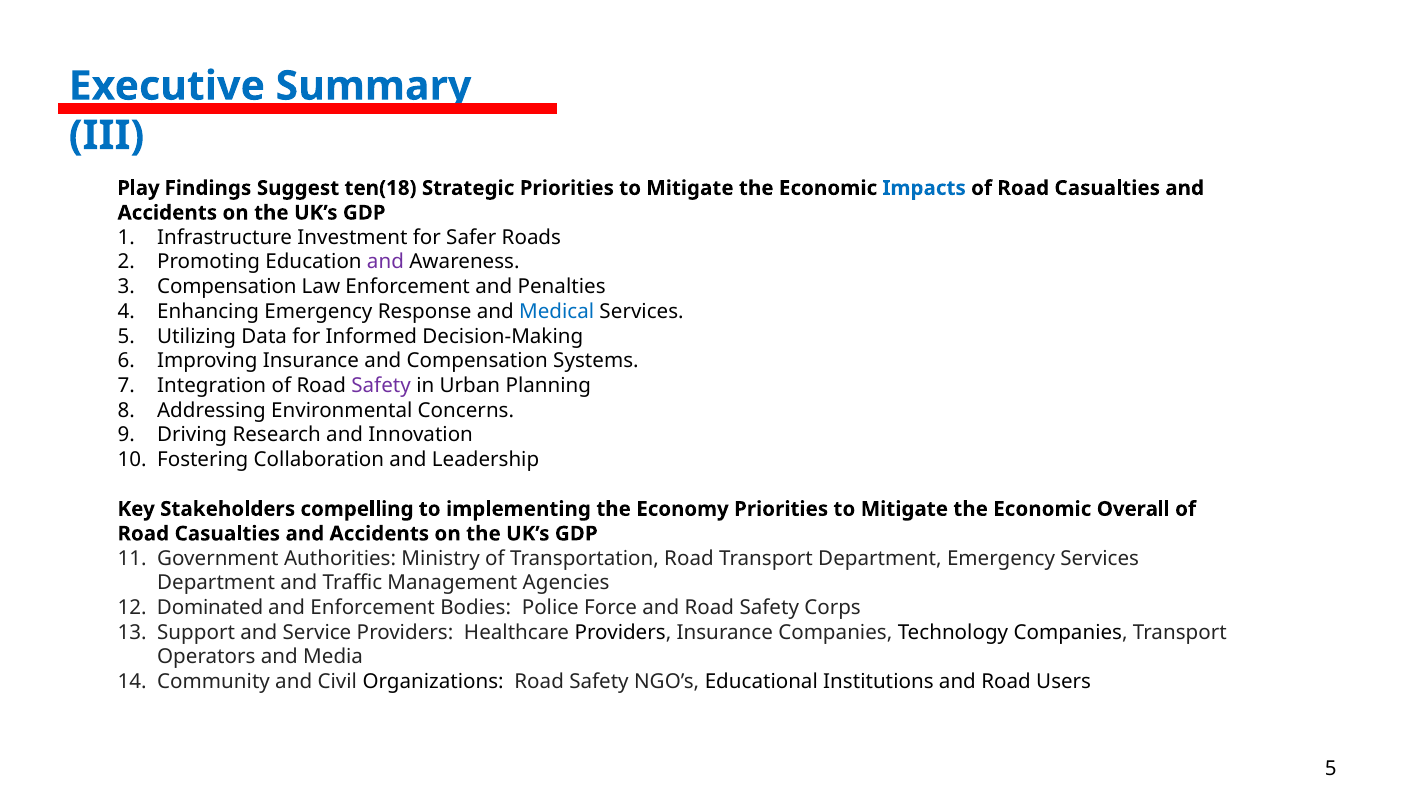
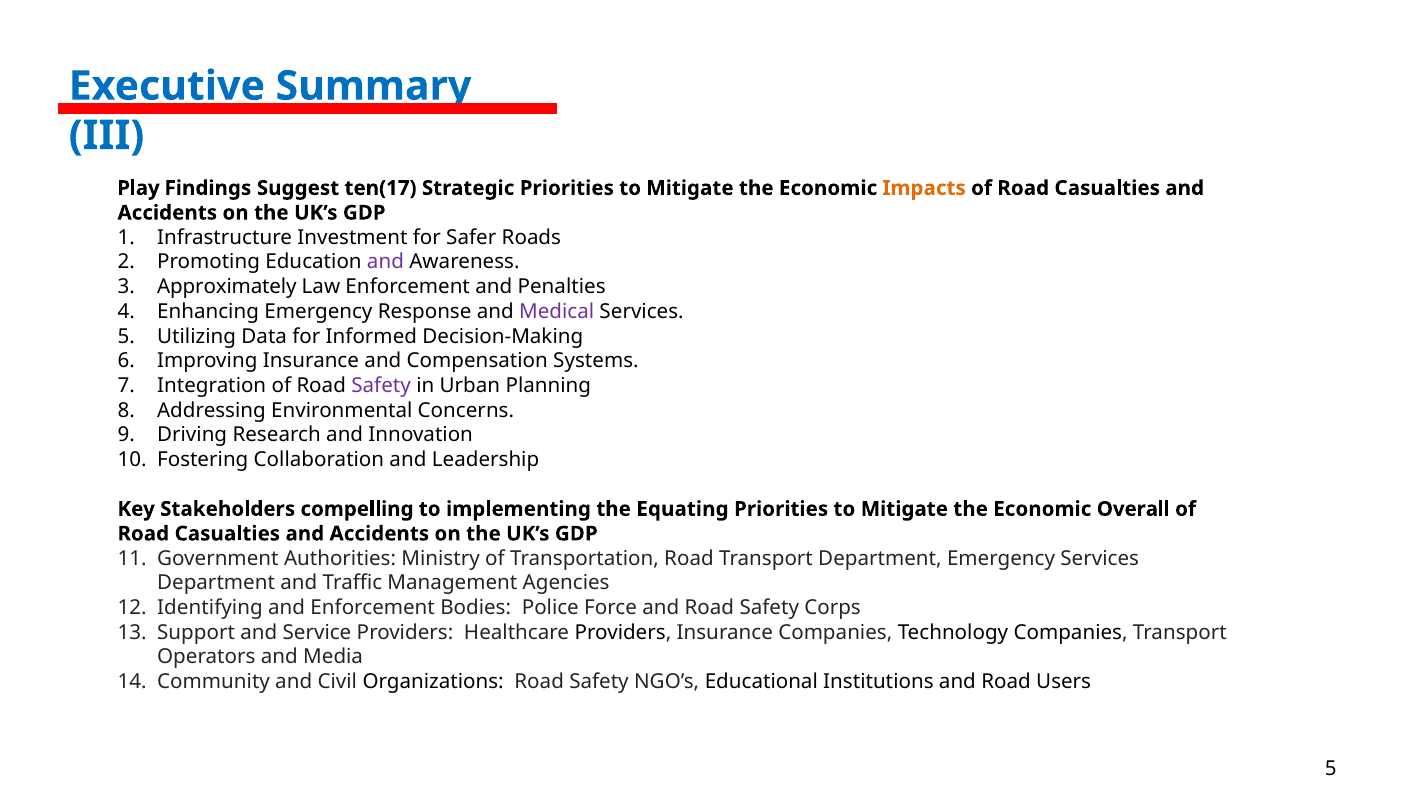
ten(18: ten(18 -> ten(17 (381, 188)
Impacts colour: blue -> orange (924, 188)
Compensation: Compensation -> Approximately (227, 287)
Medical colour: blue -> purple (557, 312)
Economy: Economy -> Equating (682, 509)
Dominated: Dominated -> Identifying (210, 608)
